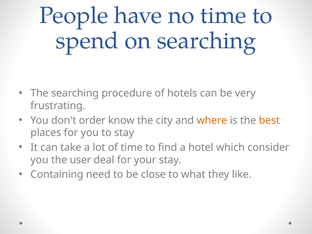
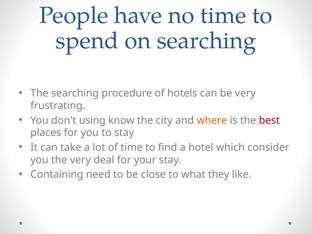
order: order -> using (92, 120)
best colour: orange -> red (269, 120)
the user: user -> very (80, 160)
